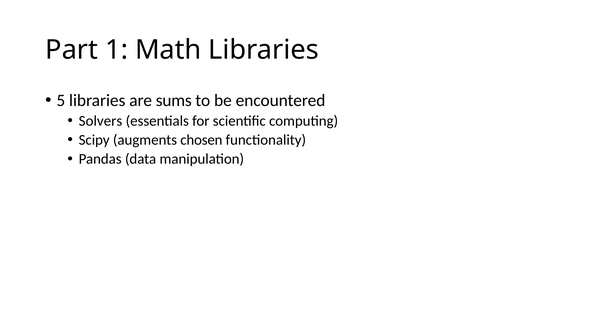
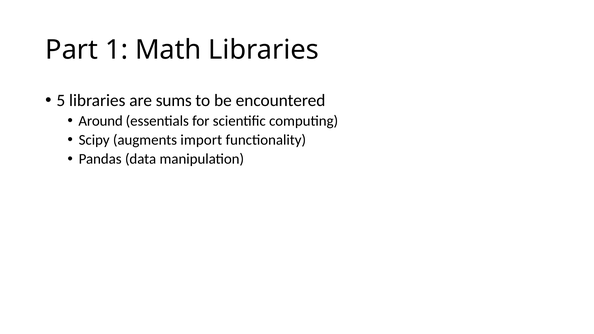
Solvers: Solvers -> Around (101, 121)
chosen: chosen -> import (201, 140)
